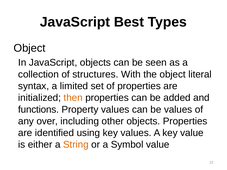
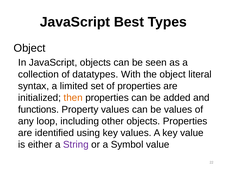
structures: structures -> datatypes (95, 74)
over: over -> loop (47, 121)
String colour: orange -> purple (76, 145)
